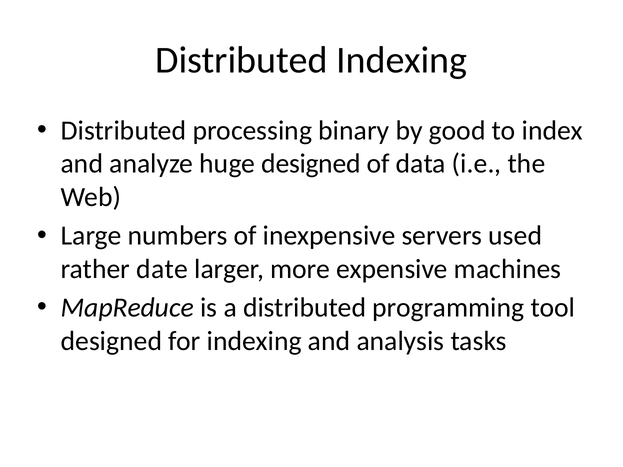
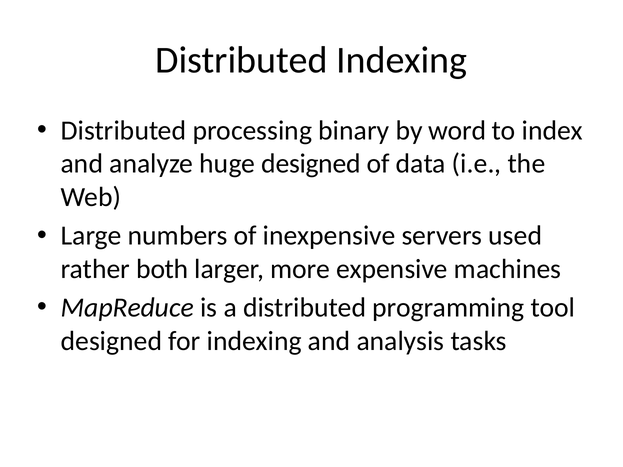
good: good -> word (457, 131)
date: date -> both (162, 269)
